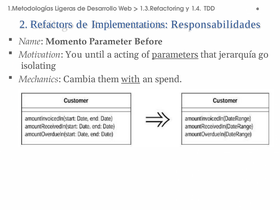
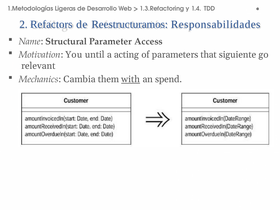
Implementations: Implementations -> Reestructuramos (130, 24)
Momento: Momento -> Structural (66, 41)
Before: Before -> Access (148, 41)
parameters underline: present -> none (175, 55)
jerarquía: jerarquía -> siguiente (238, 55)
isolating: isolating -> relevant (38, 66)
